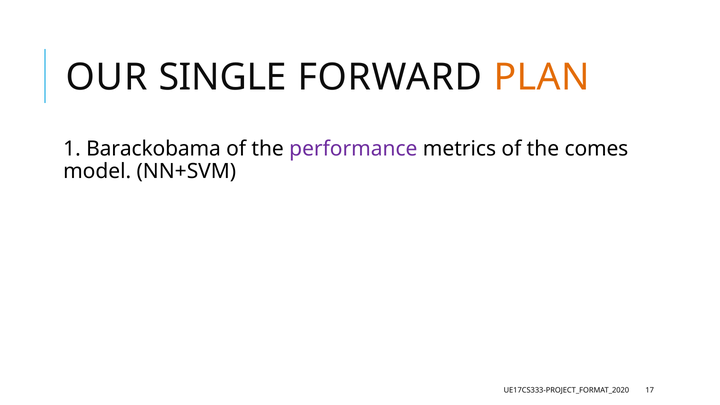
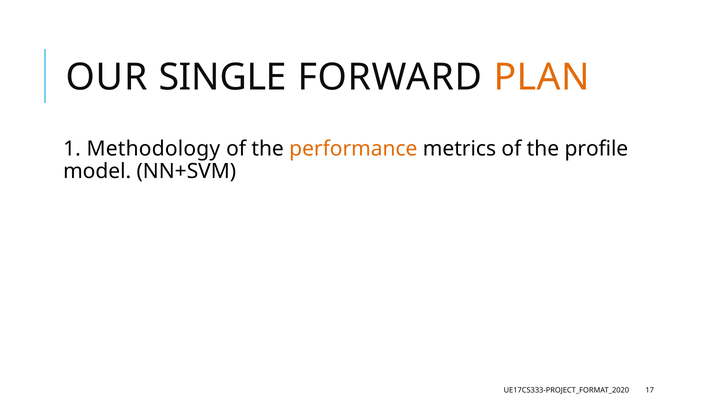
Barackobama: Barackobama -> Methodology (153, 149)
performance colour: purple -> orange (353, 149)
comes: comes -> profile (596, 149)
